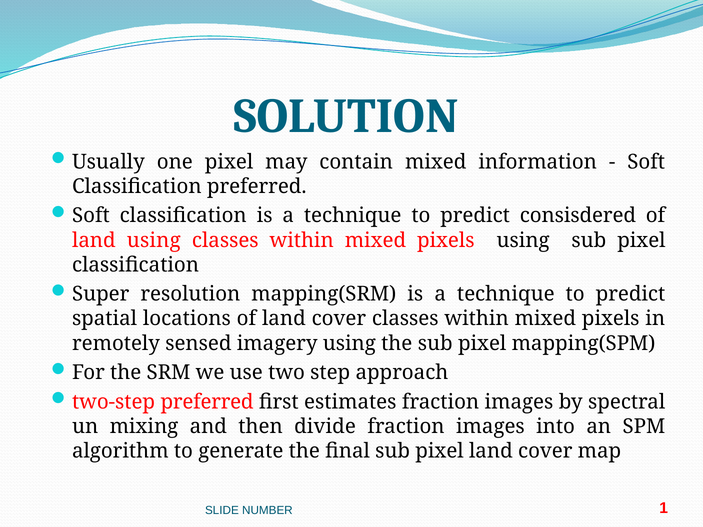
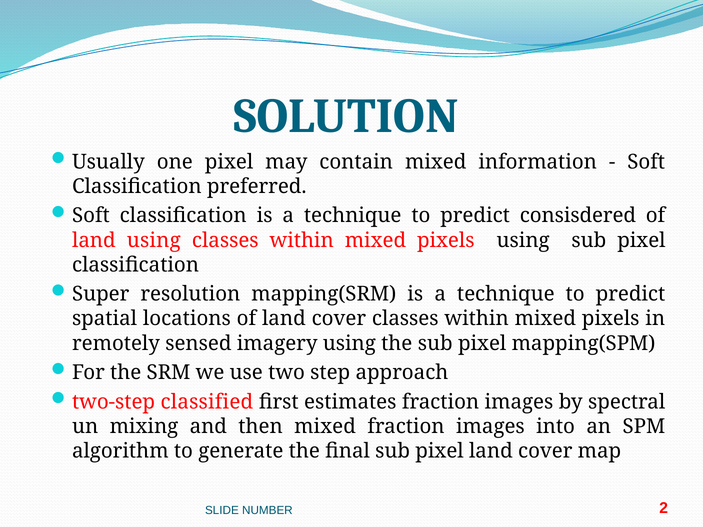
two-step preferred: preferred -> classified (207, 402)
then divide: divide -> mixed (325, 427)
1: 1 -> 2 (664, 508)
